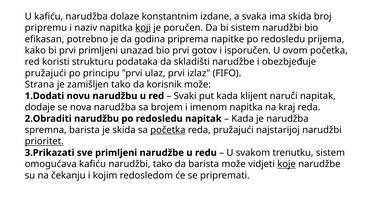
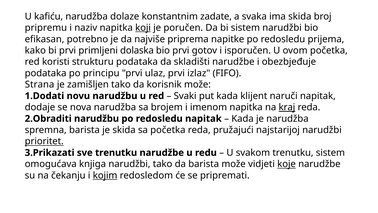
izdane: izdane -> zadate (216, 16)
godina: godina -> najviše (150, 39)
unazad: unazad -> dolaska (137, 50)
pružajući: pružajući -> podataka (46, 73)
kraj underline: none -> present (287, 107)
početka underline: present -> none (168, 130)
sve primljeni: primljeni -> trenutku (116, 152)
omogućava kafiću: kafiću -> knjiga (93, 164)
kojim underline: none -> present (105, 175)
